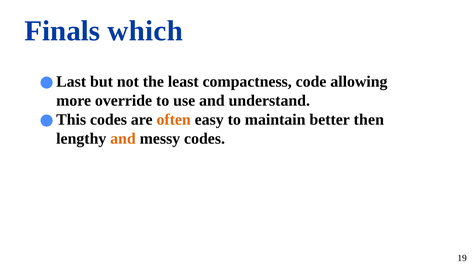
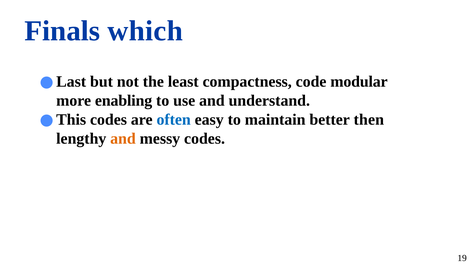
allowing: allowing -> modular (359, 82)
override: override -> enabling (124, 101)
often colour: orange -> blue (174, 120)
